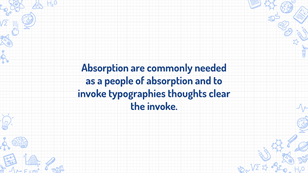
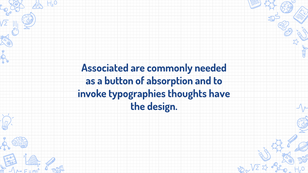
Absorption: Absorption -> Associated (105, 68)
people: people -> button (119, 81)
clear: clear -> have (219, 94)
the invoke: invoke -> design (162, 107)
